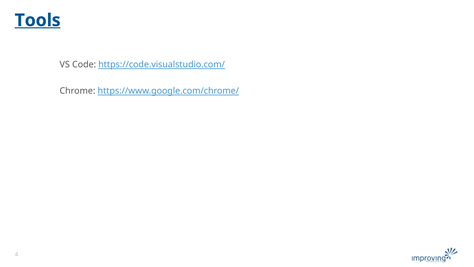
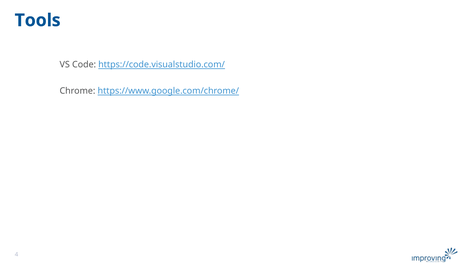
Tools underline: present -> none (38, 20)
